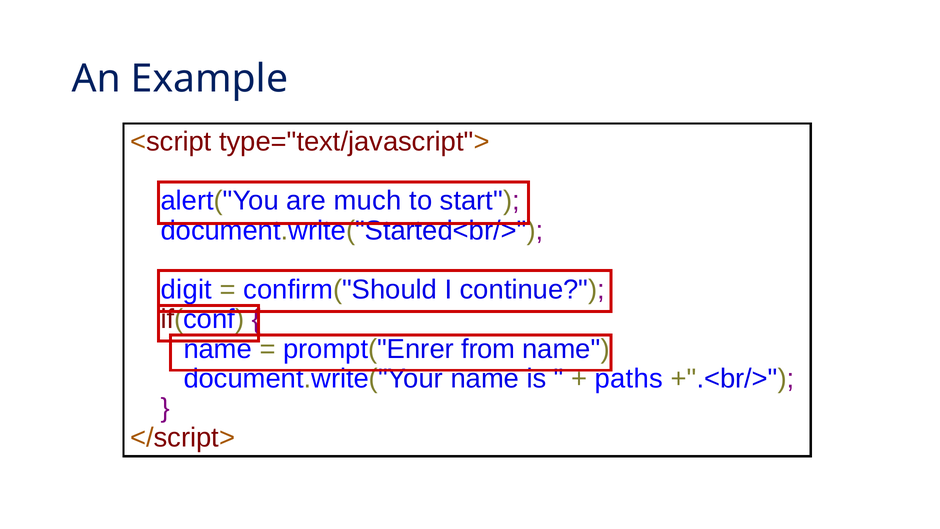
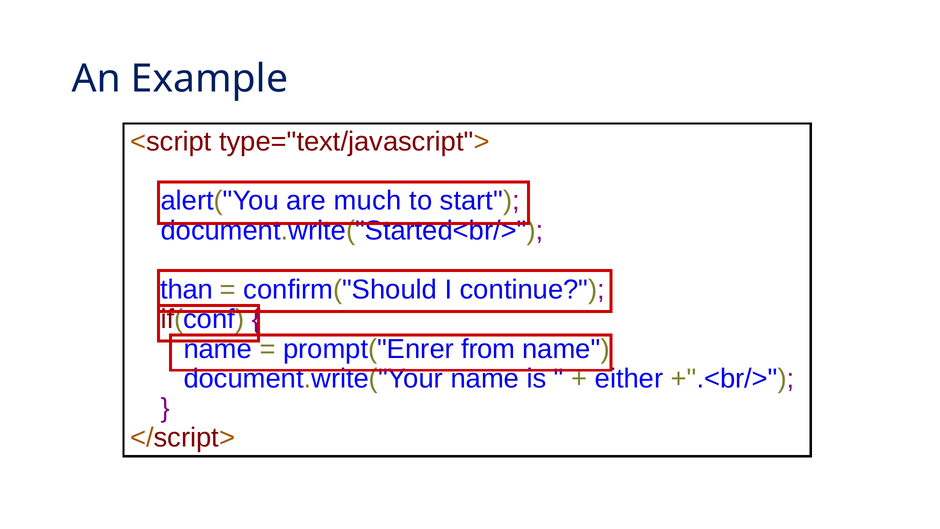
digit: digit -> than (187, 290)
paths: paths -> either (629, 378)
